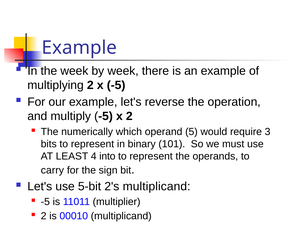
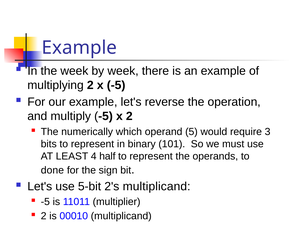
into: into -> half (107, 156)
carry: carry -> done (52, 170)
